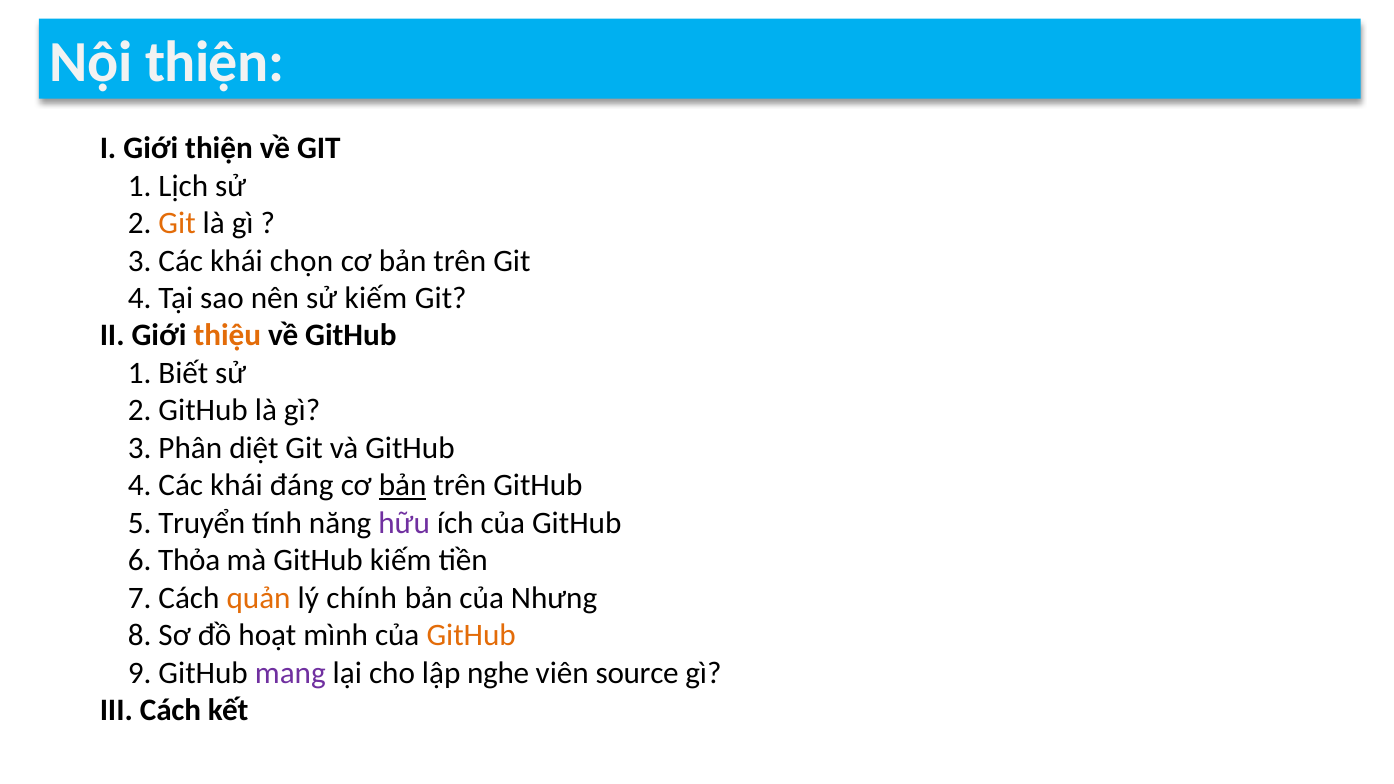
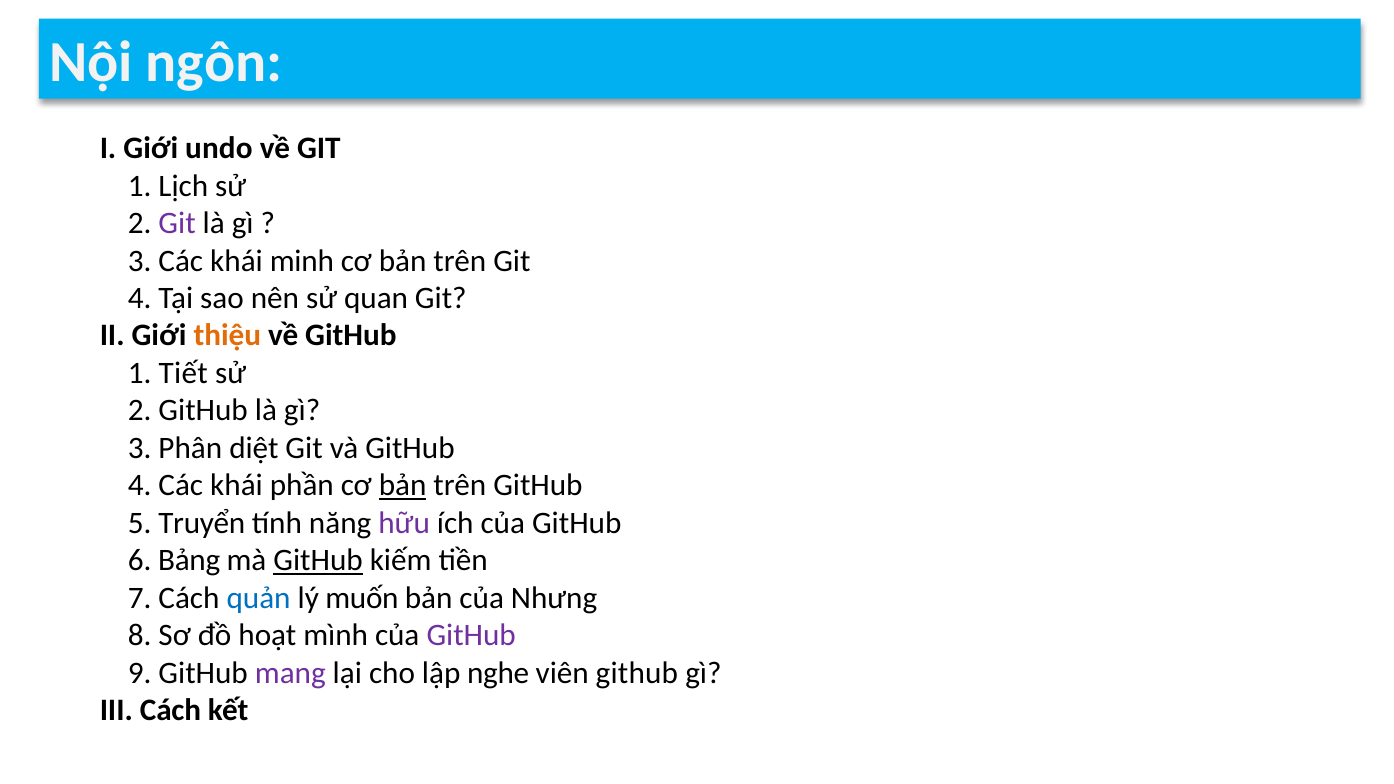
Nội thiện: thiện -> ngôn (214, 63)
Giới thiện: thiện -> undo (219, 148)
Git colour: orange -> purple (177, 223)
chọn: chọn -> minh (302, 261)
sử kiếm: kiếm -> quan (376, 298)
Biết: Biết -> Tiết (183, 373)
đáng: đáng -> phần (302, 486)
Thỏa: Thỏa -> Bảng (189, 560)
GitHub underline: none -> present (318, 560)
quản colour: orange -> blue (259, 598)
chính: chính -> muốn (362, 598)
GitHub colour: orange -> purple (471, 635)
viên source: source -> github (637, 673)
